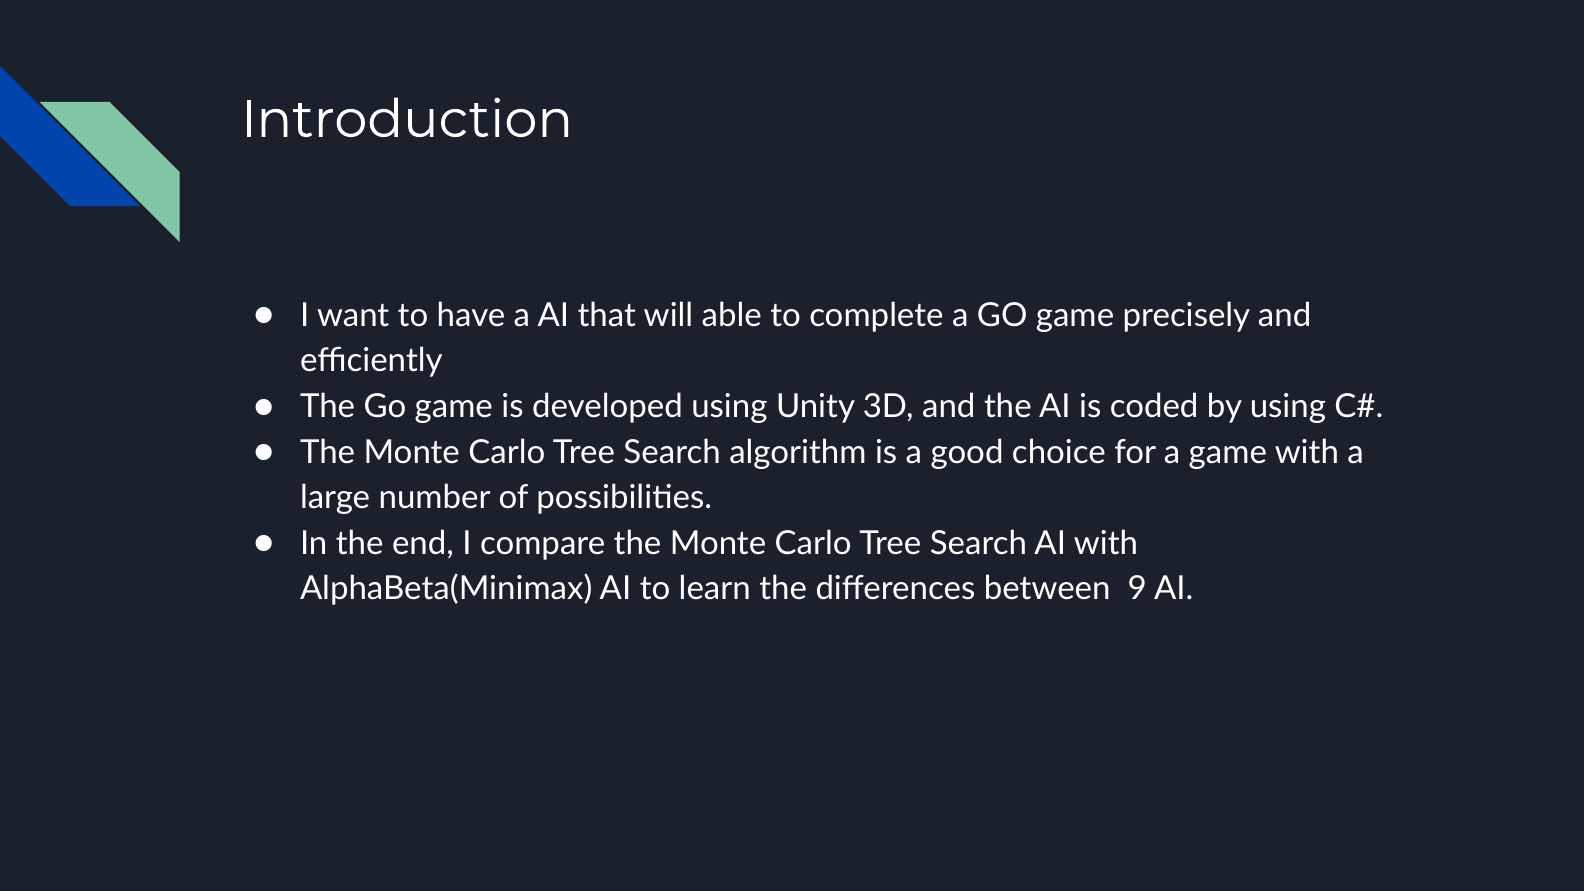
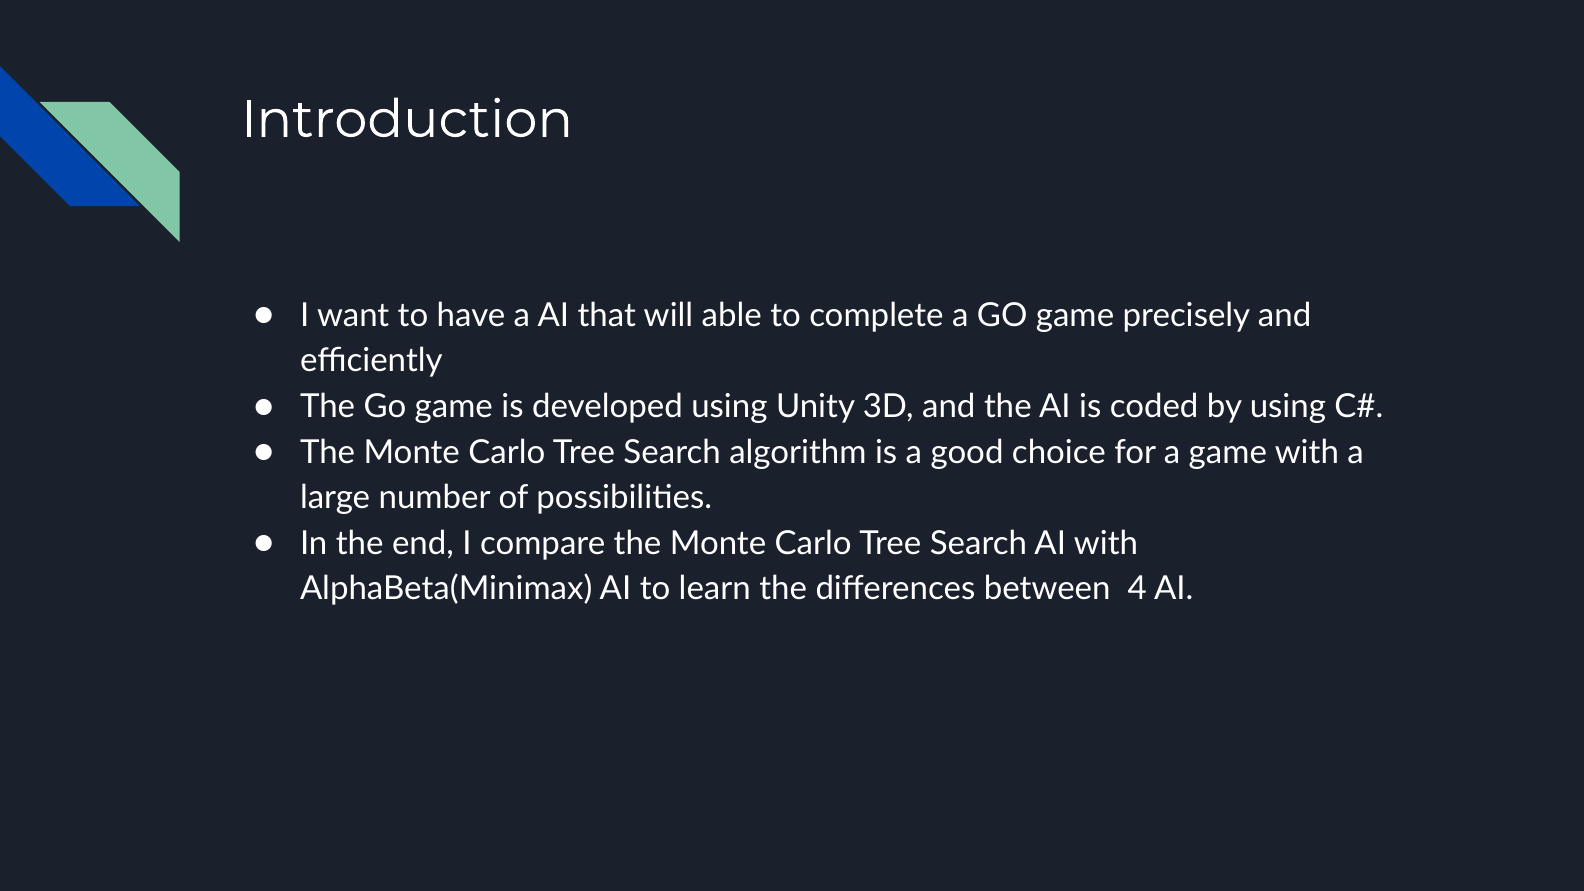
9: 9 -> 4 (1137, 589)
